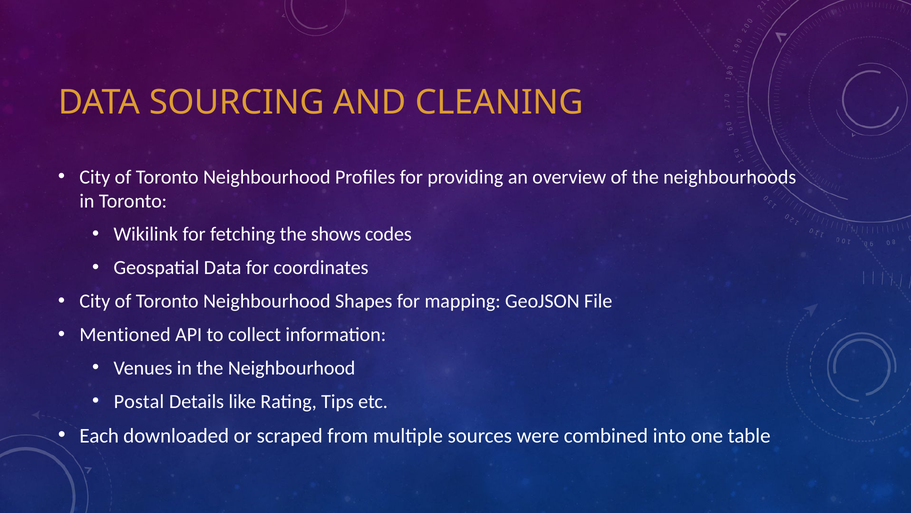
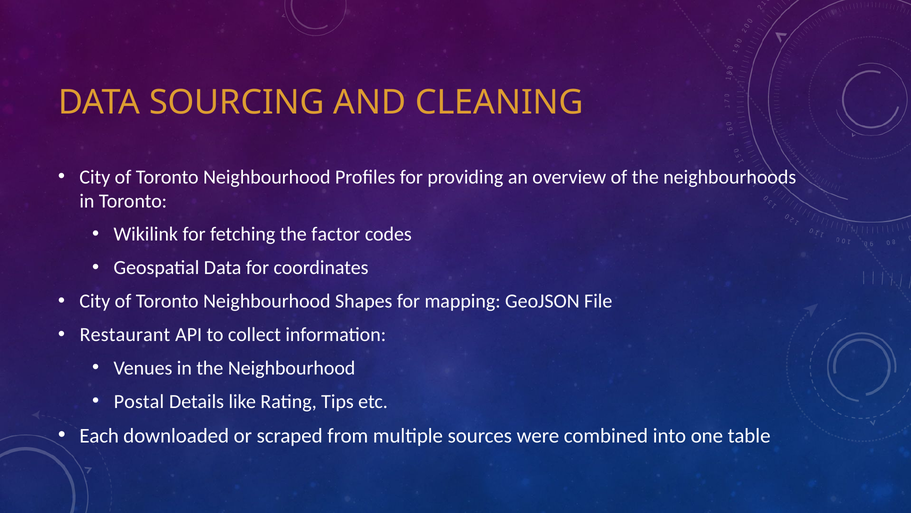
shows: shows -> factor (336, 234)
Mentioned: Mentioned -> Restaurant (125, 334)
